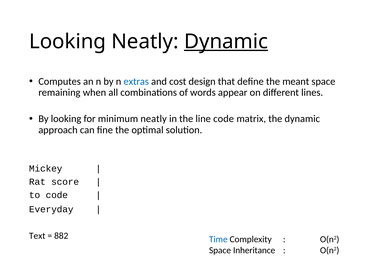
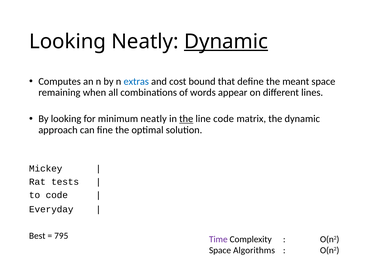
design: design -> bound (202, 81)
the underline: none -> present (186, 119)
score: score -> tests (65, 181)
Text: Text -> Best (37, 235)
882: 882 -> 795 (61, 235)
Time colour: blue -> purple (218, 239)
Inheritance: Inheritance -> Algorithms (254, 250)
